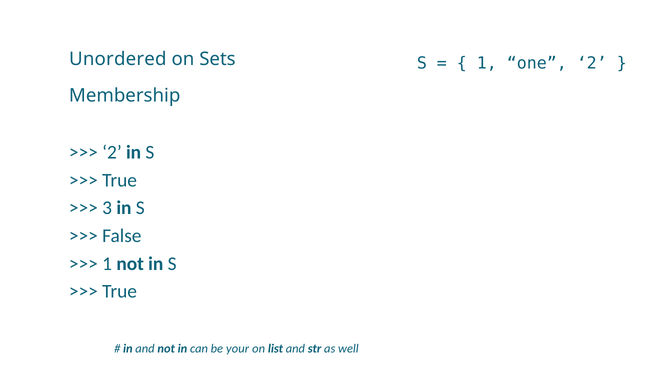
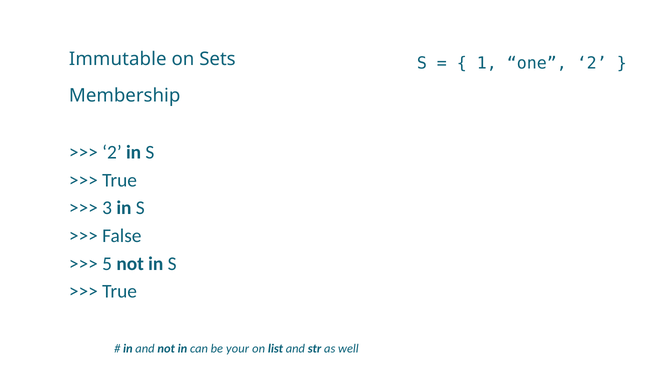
Unordered: Unordered -> Immutable (118, 59)
1: 1 -> 5 (107, 263)
